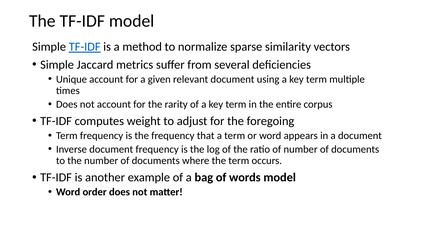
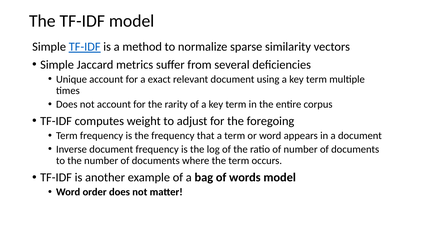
given: given -> exact (159, 79)
